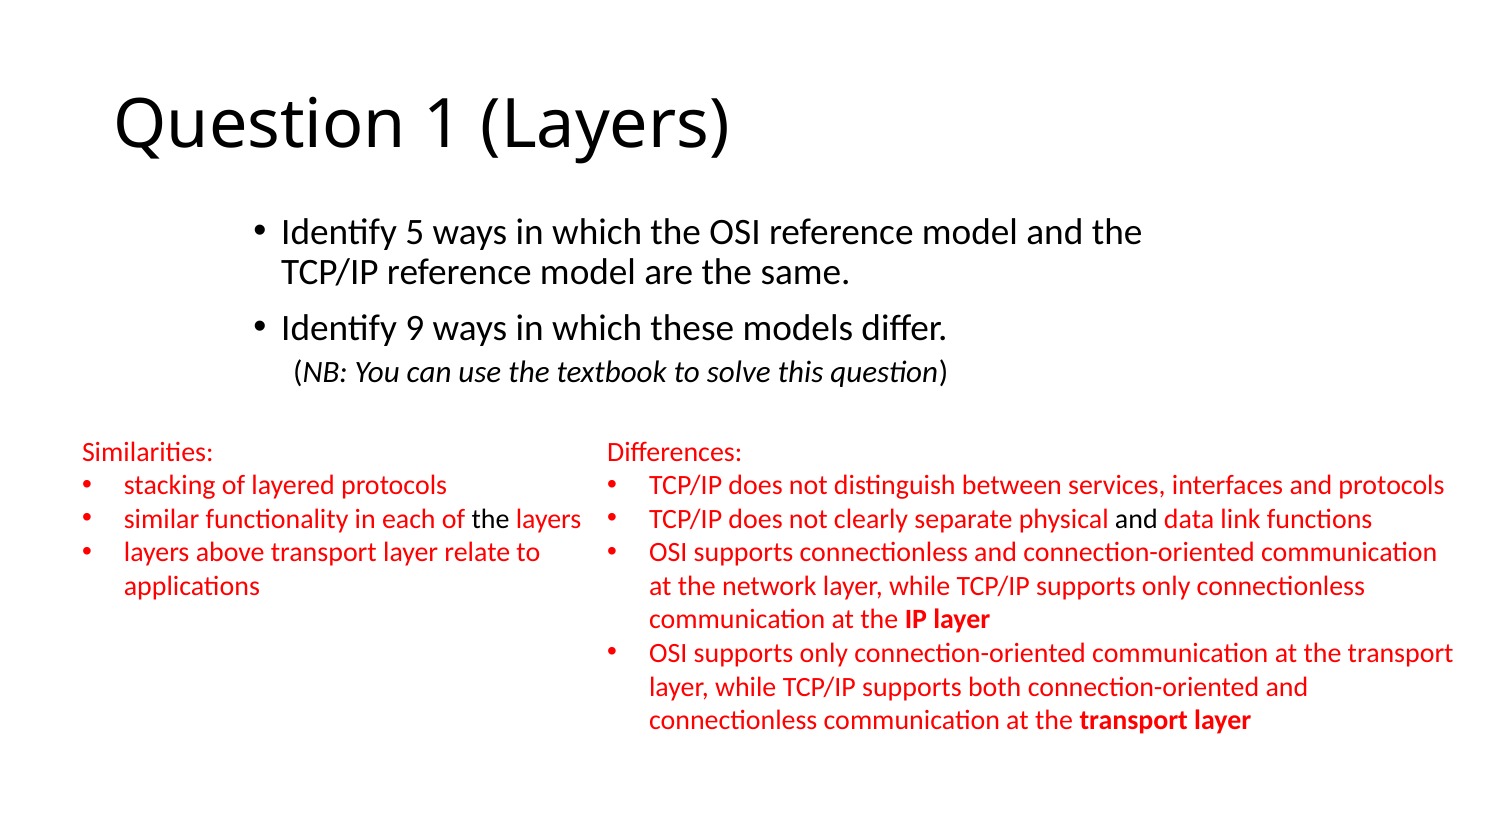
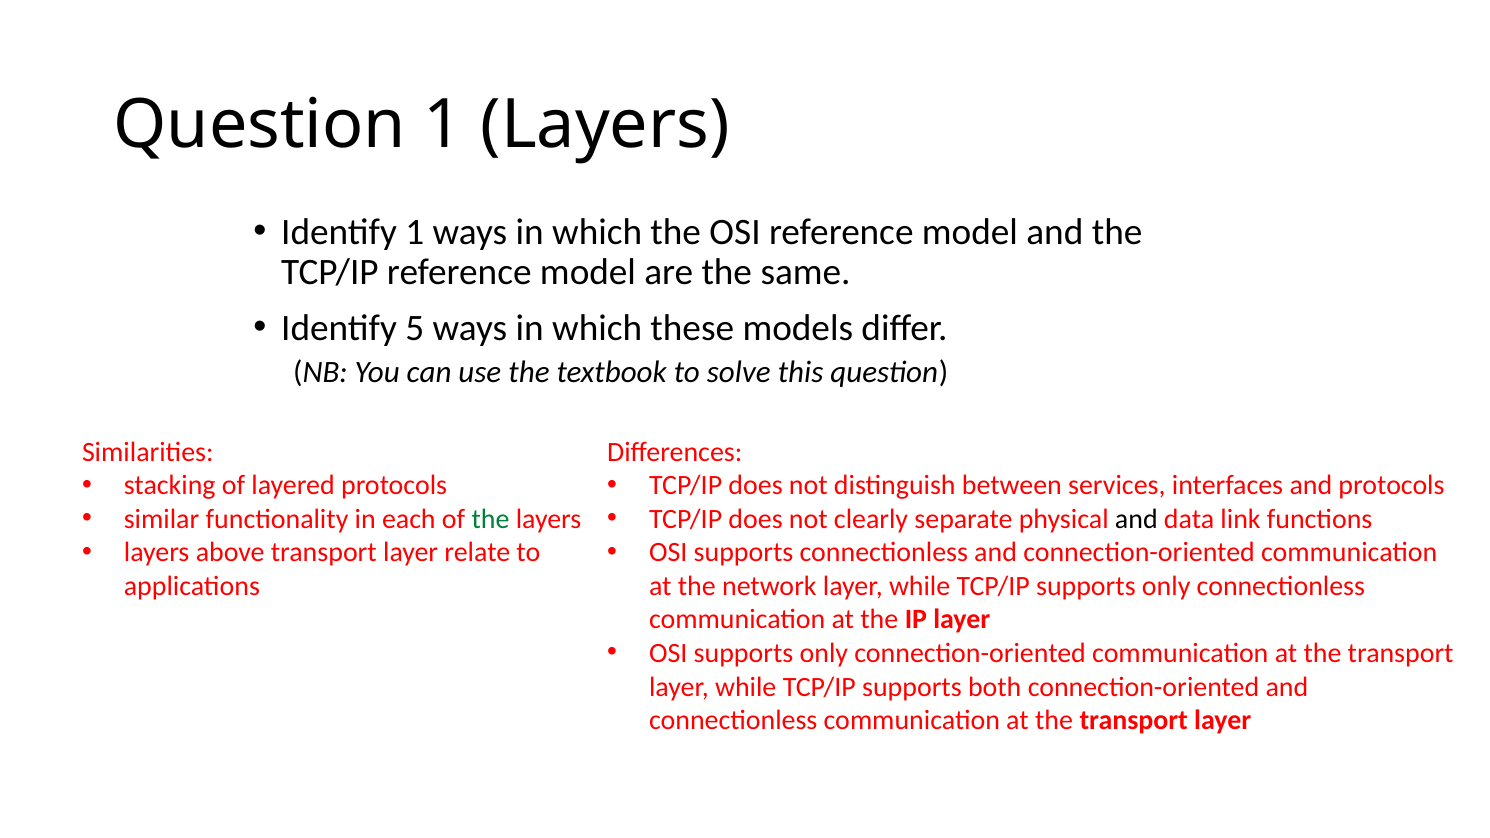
Identify 5: 5 -> 1 (415, 232)
9: 9 -> 5 (415, 328)
the colour: black -> green (490, 519)
